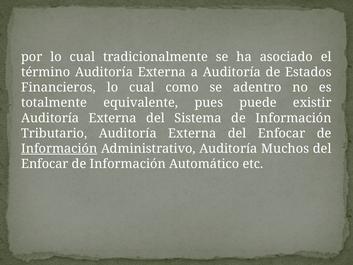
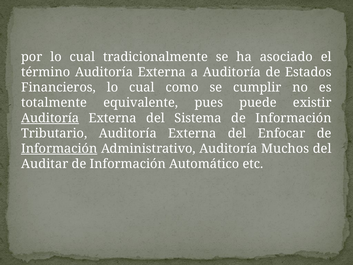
adentro: adentro -> cumplir (257, 87)
Auditoría underline: none -> present (50, 118)
Enfocar: Enfocar -> Auditar (45, 164)
